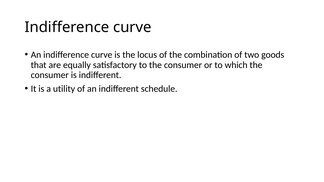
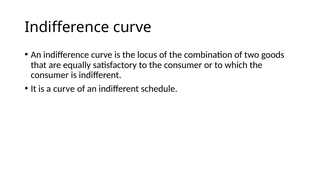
a utility: utility -> curve (64, 89)
